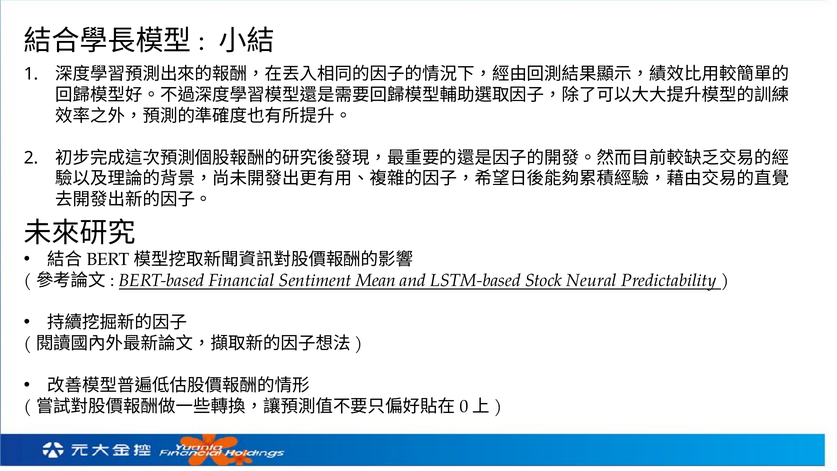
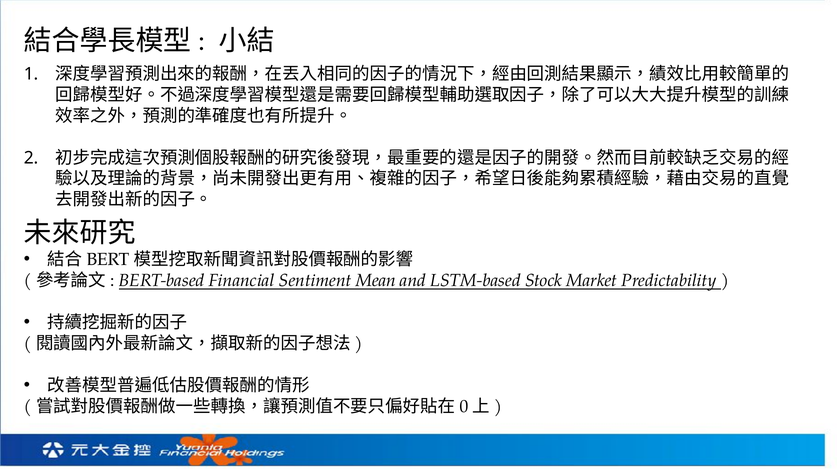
Neural: Neural -> Market (592, 280)
